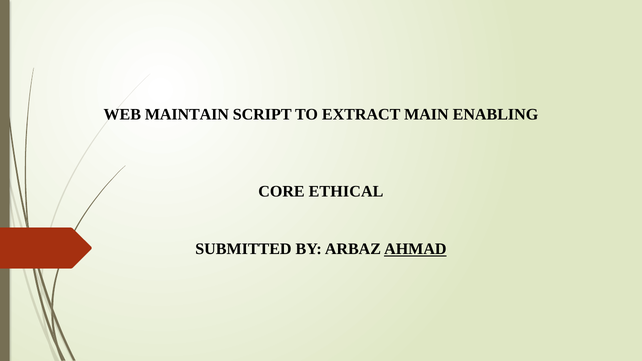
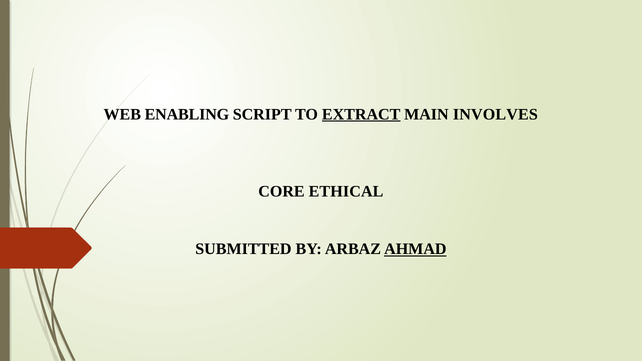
MAINTAIN: MAINTAIN -> ENABLING (187, 114)
EXTRACT underline: none -> present (361, 114)
ENABLING: ENABLING -> INVOLVES (495, 114)
